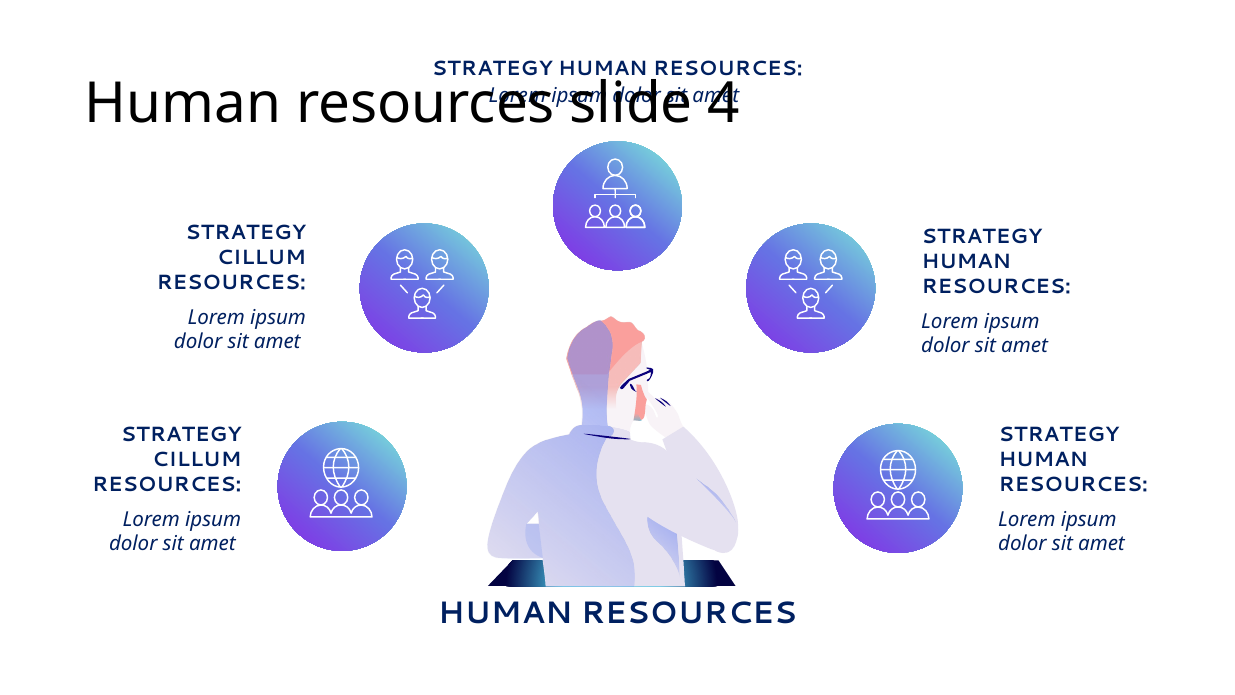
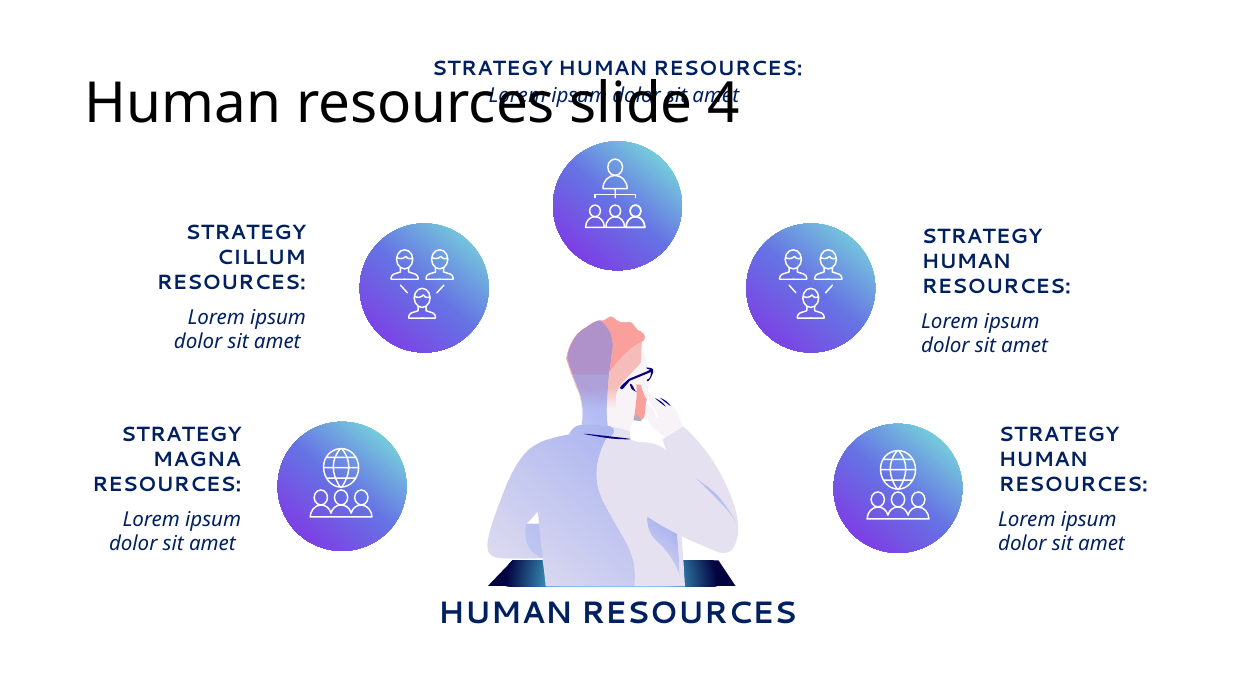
CILLUM: CILLUM -> MAGNA (197, 460)
